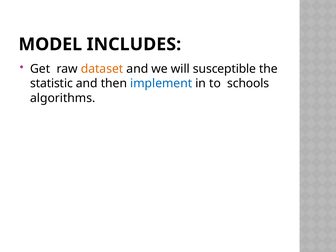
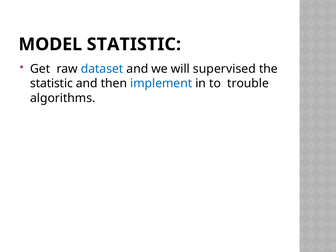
MODEL INCLUDES: INCLUDES -> STATISTIC (134, 44)
dataset colour: orange -> blue (102, 69)
susceptible: susceptible -> supervised (224, 69)
schools: schools -> trouble (248, 83)
